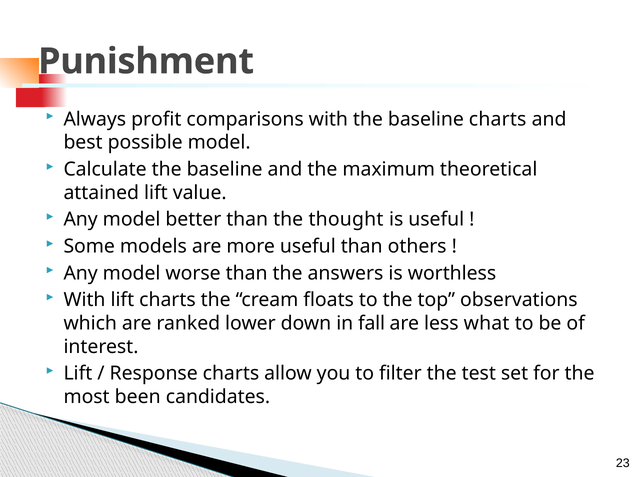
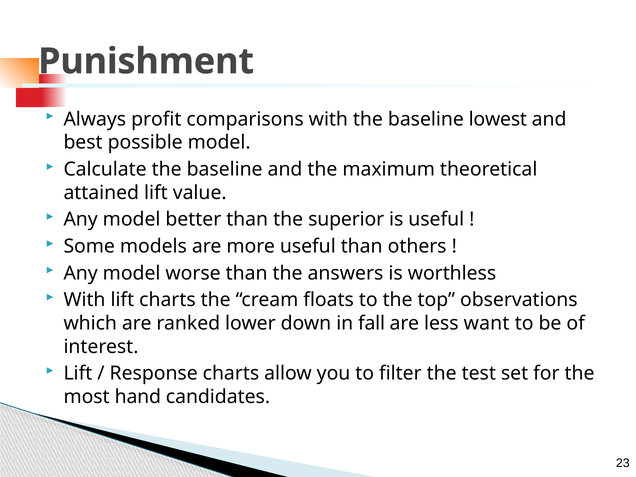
baseline charts: charts -> lowest (498, 119)
thought: thought -> superior (346, 219)
what: what -> want (487, 323)
been: been -> hand (138, 397)
